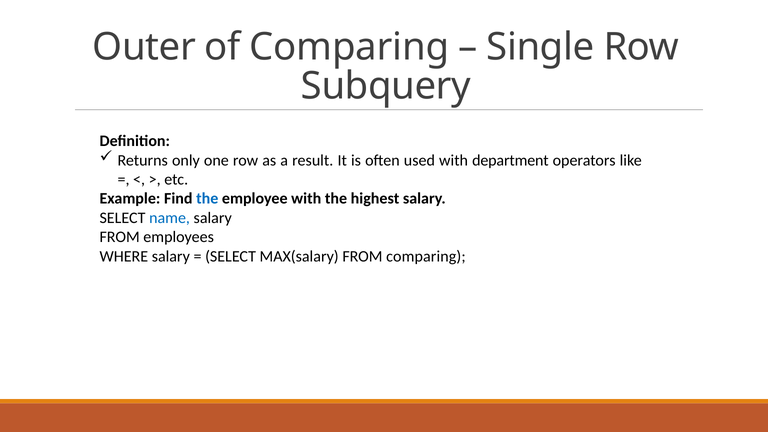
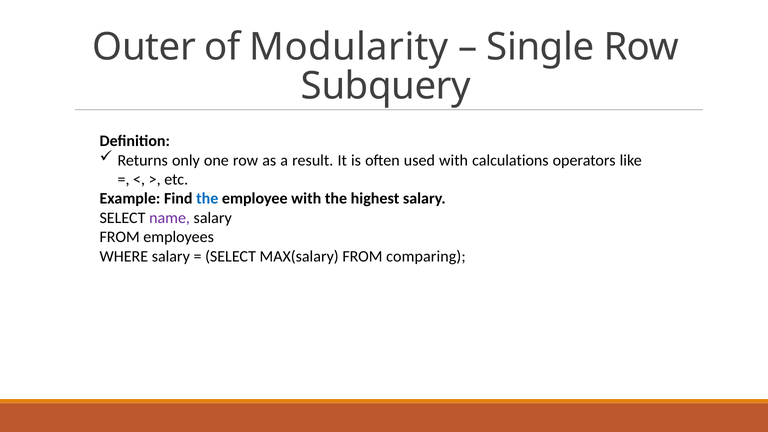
of Comparing: Comparing -> Modularity (349, 47)
department: department -> calculations (510, 160)
name colour: blue -> purple (170, 218)
